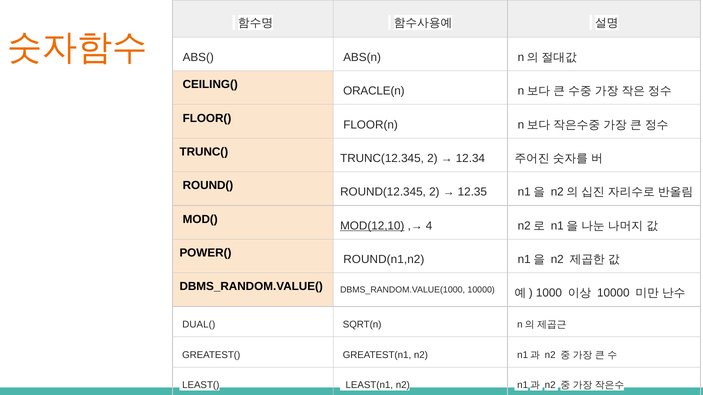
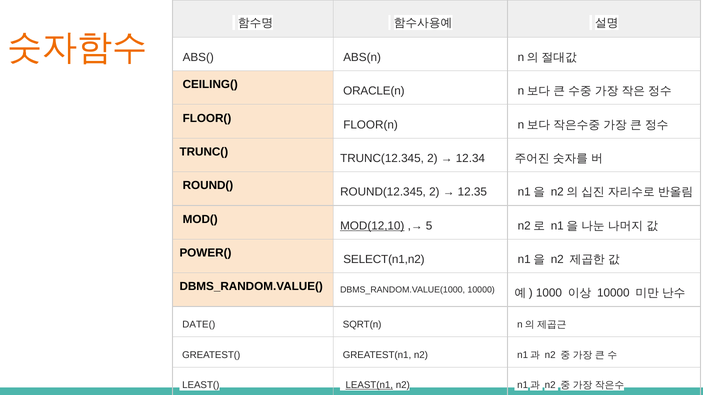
4: 4 -> 5 (429, 226)
ROUND(n1,n2: ROUND(n1,n2 -> SELECT(n1,n2 (384, 260)
DUAL(: DUAL( -> DATE( (199, 325)
LEAST(n1 underline: none -> present (369, 386)
